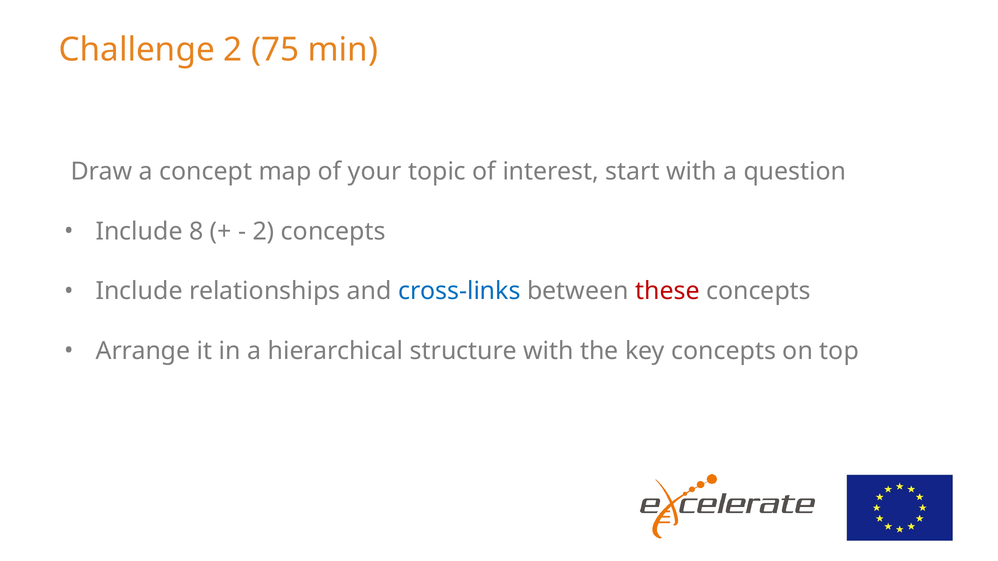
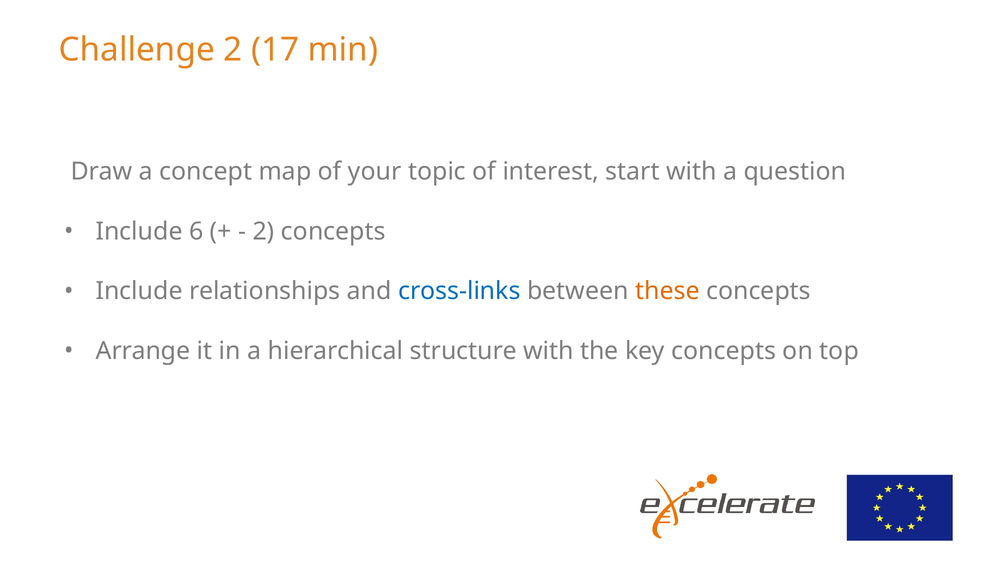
75: 75 -> 17 (275, 50)
8: 8 -> 6 (196, 231)
these colour: red -> orange (667, 291)
